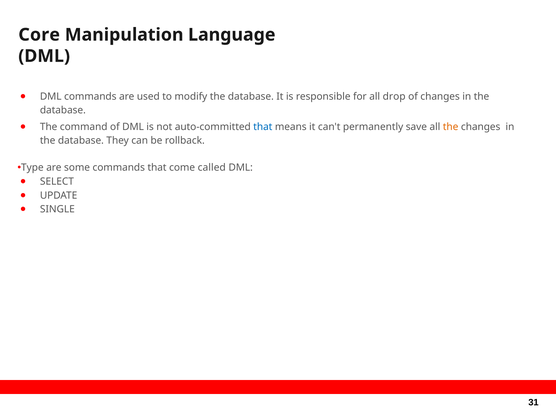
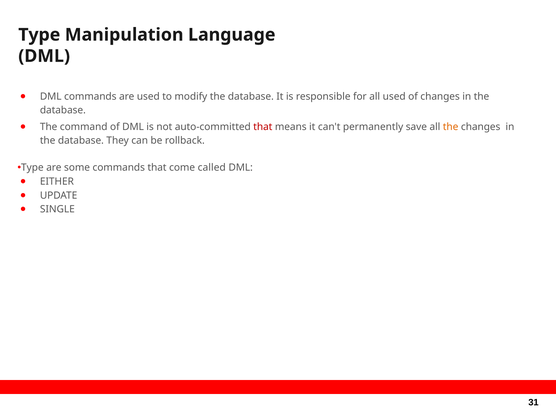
Core: Core -> Type (39, 35)
all drop: drop -> used (394, 96)
that colour: blue -> red (263, 127)
SELECT: SELECT -> EITHER (57, 181)
